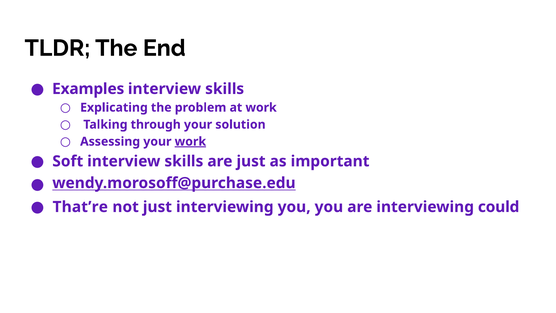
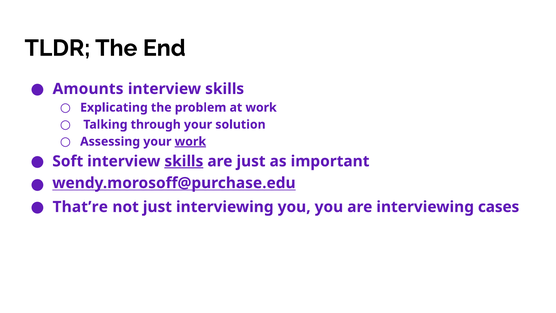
Examples: Examples -> Amounts (88, 89)
skills underline: none -> present (184, 161)
could: could -> cases (499, 207)
